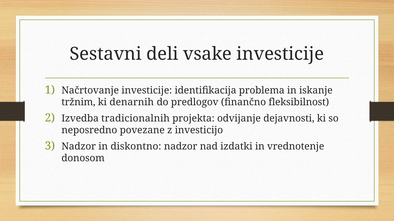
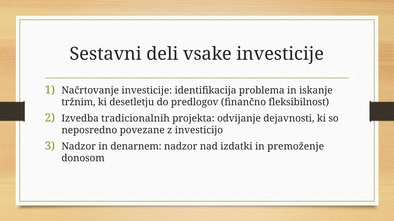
denarnih: denarnih -> desetletju (132, 103)
diskontno: diskontno -> denarnem (136, 147)
vrednotenje: vrednotenje -> premoženje (296, 147)
